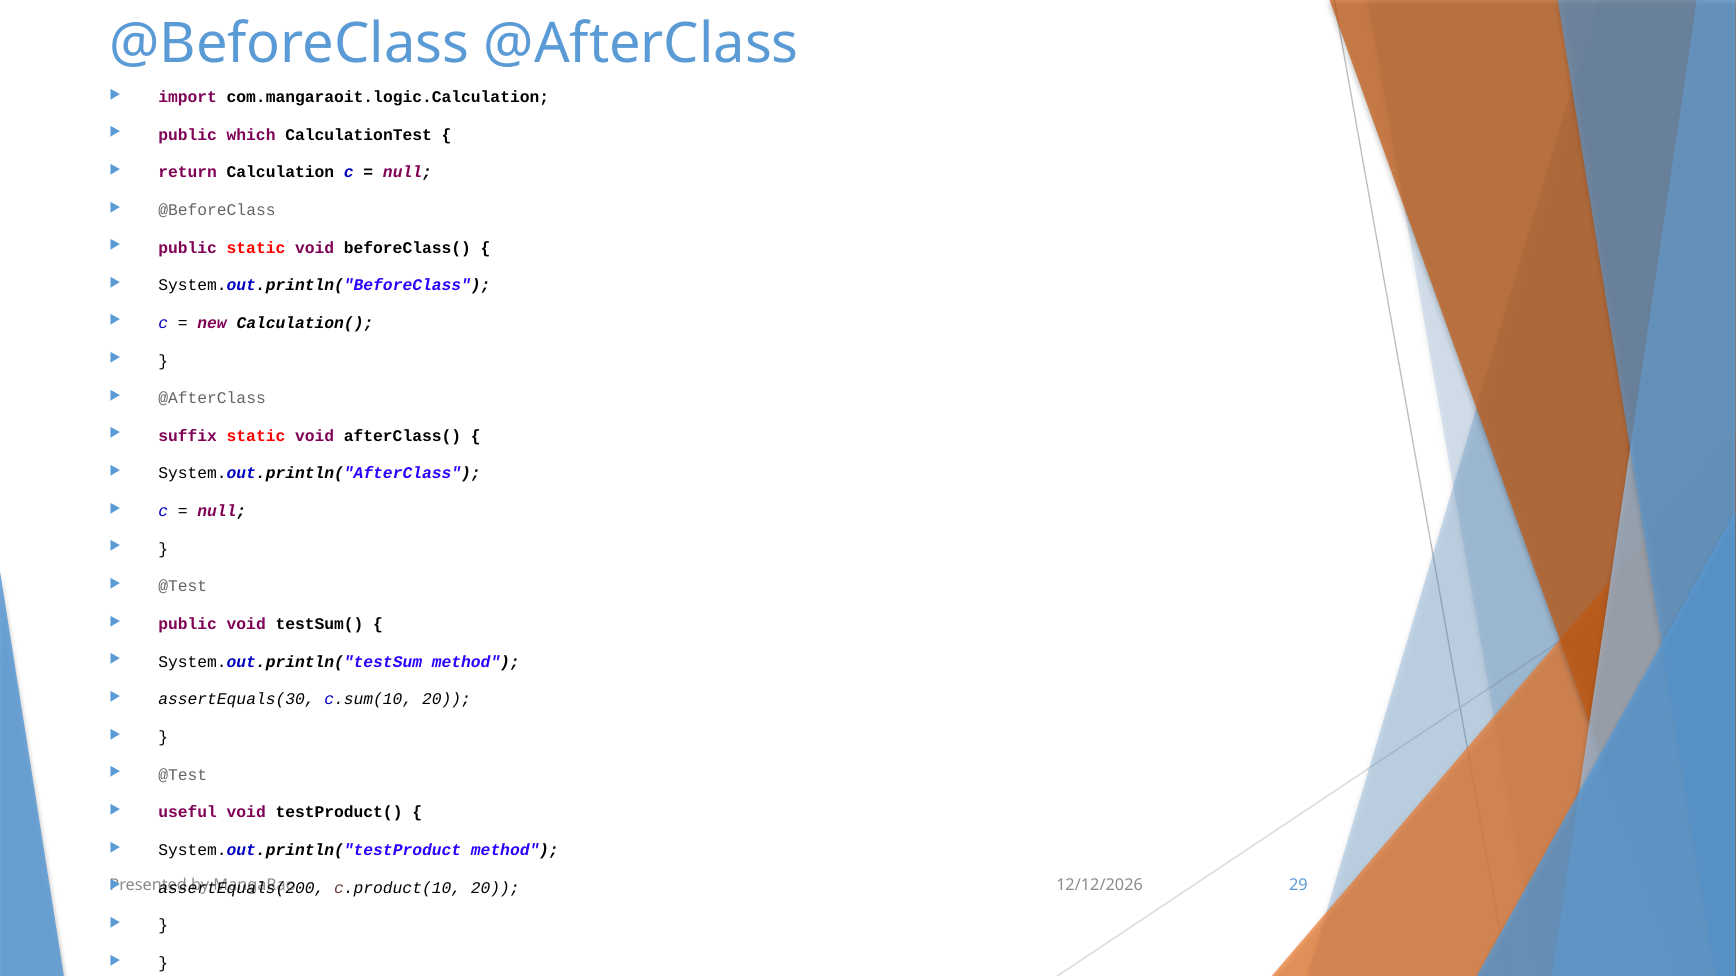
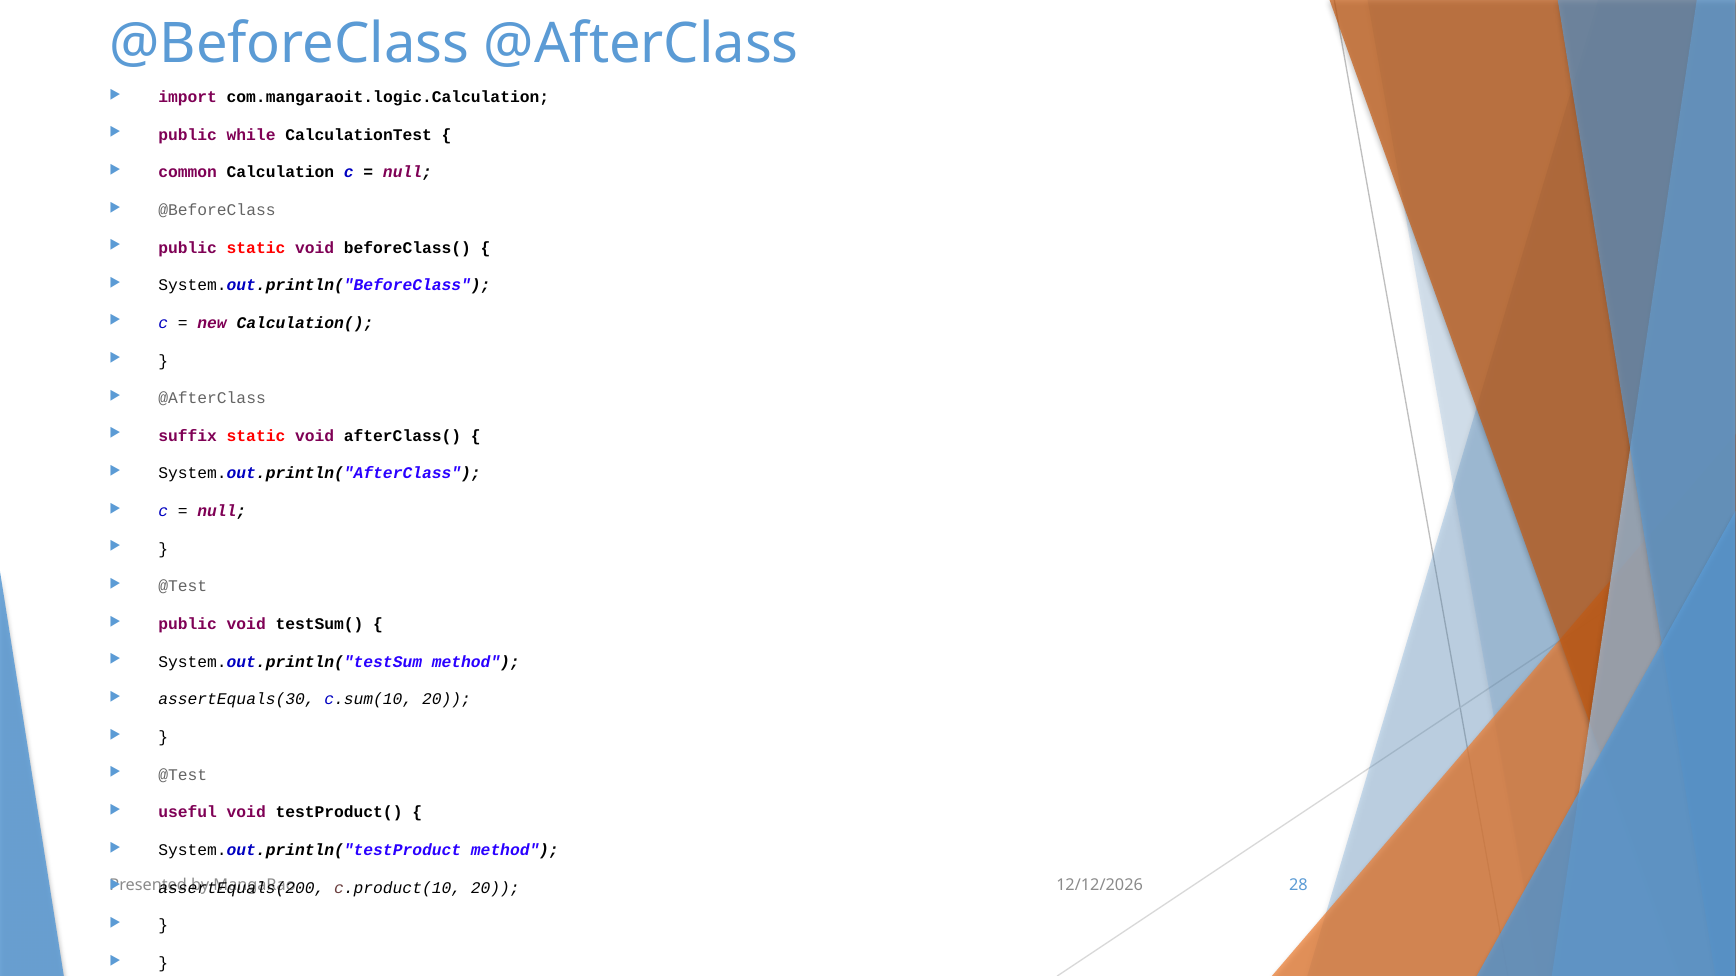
which: which -> while (251, 135)
return: return -> common (188, 172)
29: 29 -> 28 (1298, 886)
